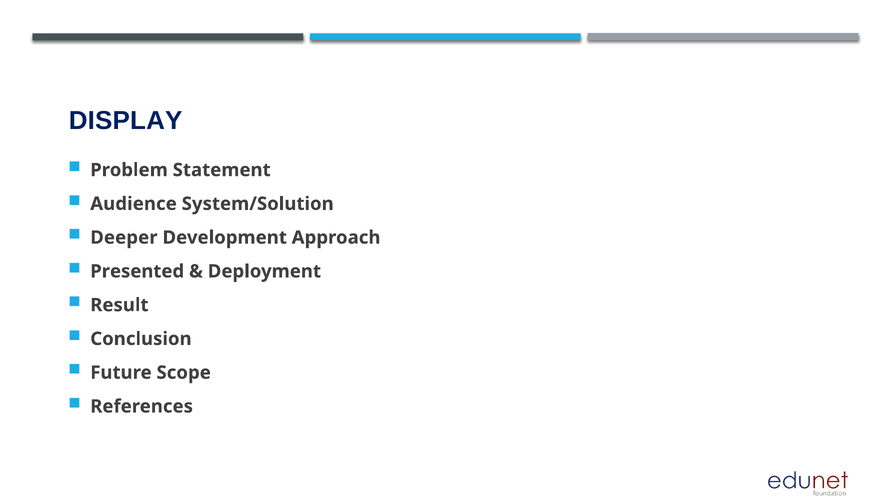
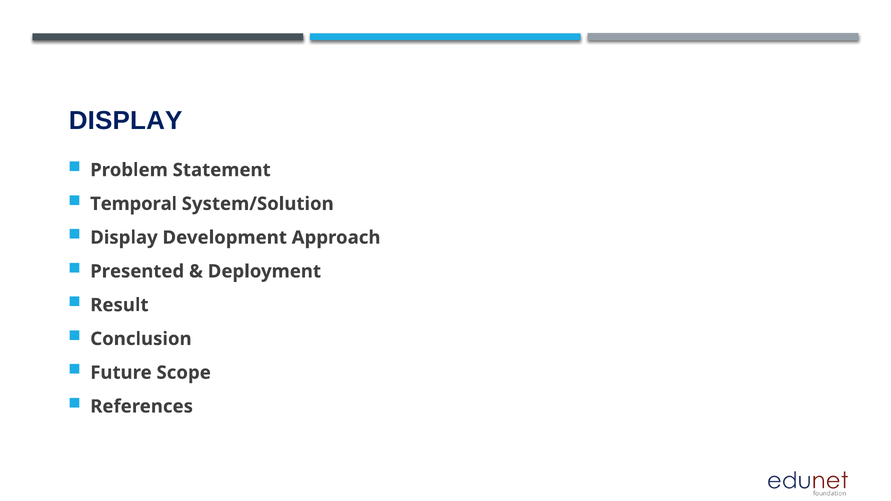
Audience: Audience -> Temporal (134, 204)
Deeper: Deeper -> Display (124, 238)
